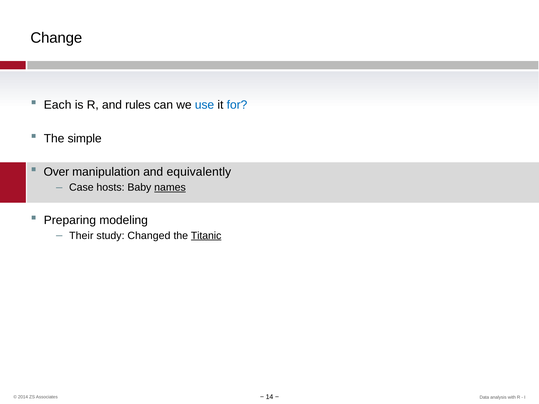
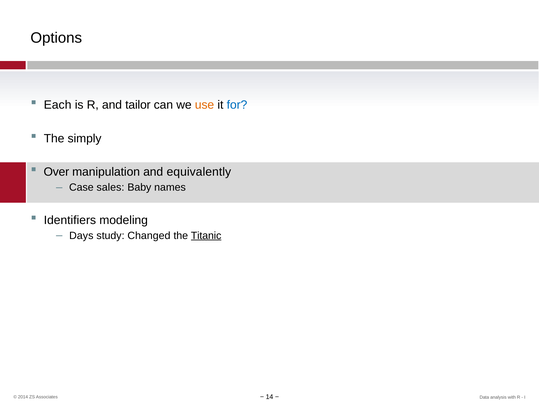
Change: Change -> Options (56, 38)
rules: rules -> tailor (138, 105)
use colour: blue -> orange (205, 105)
simple: simple -> simply (85, 139)
hosts: hosts -> sales (110, 188)
names underline: present -> none (170, 188)
Preparing: Preparing -> Identifiers (70, 220)
Their: Their -> Days (81, 236)
